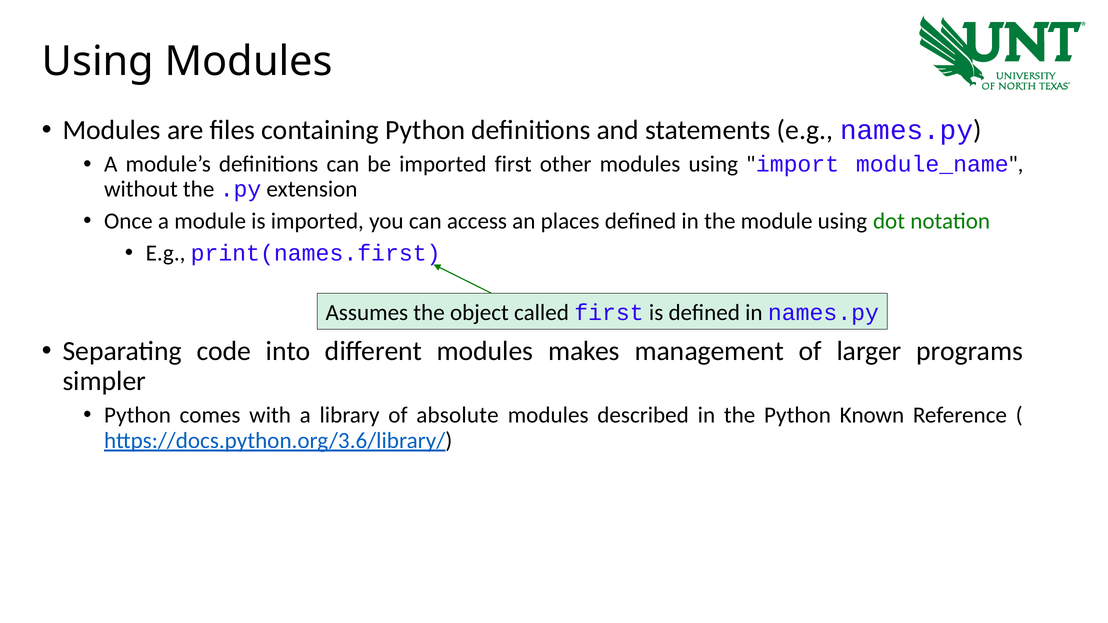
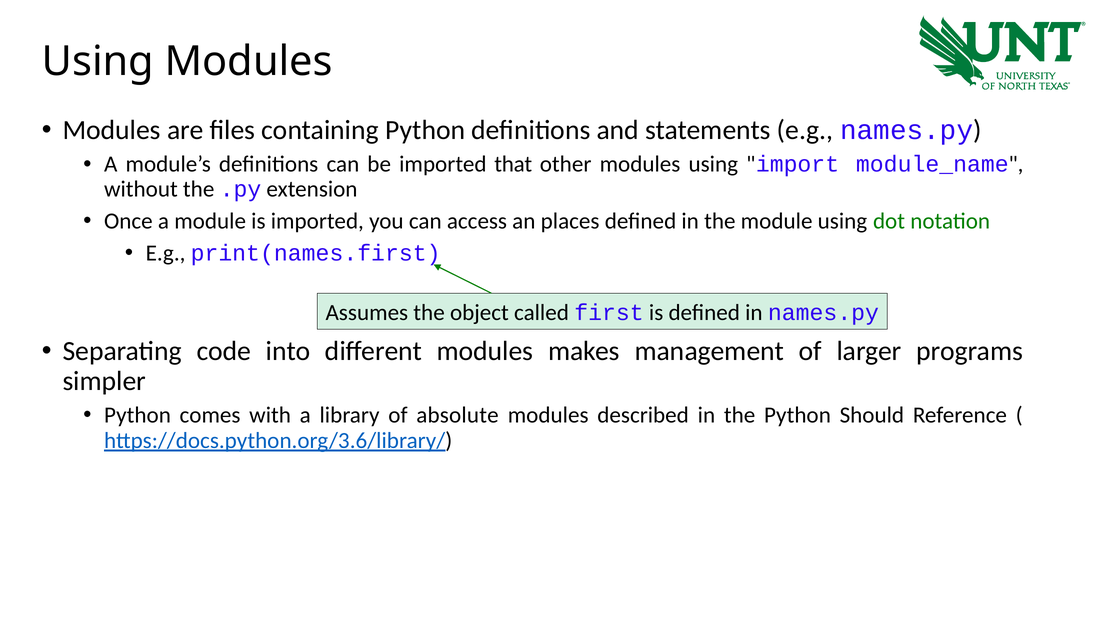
imported first: first -> that (513, 164)
Known: Known -> Should (872, 415)
